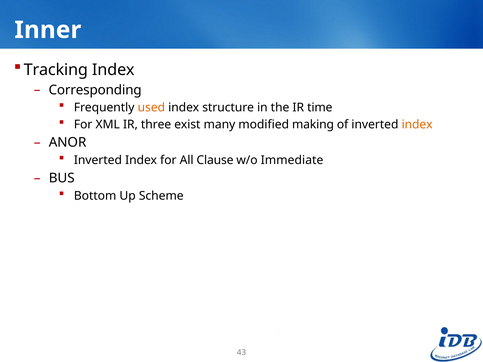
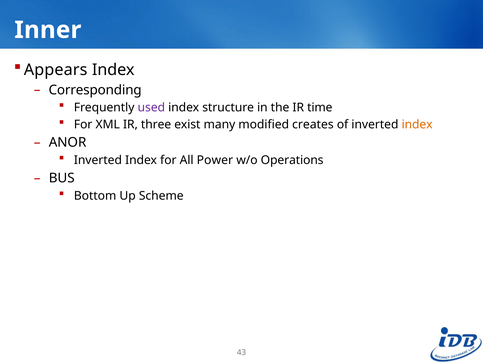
Tracking: Tracking -> Appears (56, 70)
used colour: orange -> purple (151, 108)
making: making -> creates (313, 125)
Clause: Clause -> Power (215, 160)
Immediate: Immediate -> Operations (292, 160)
